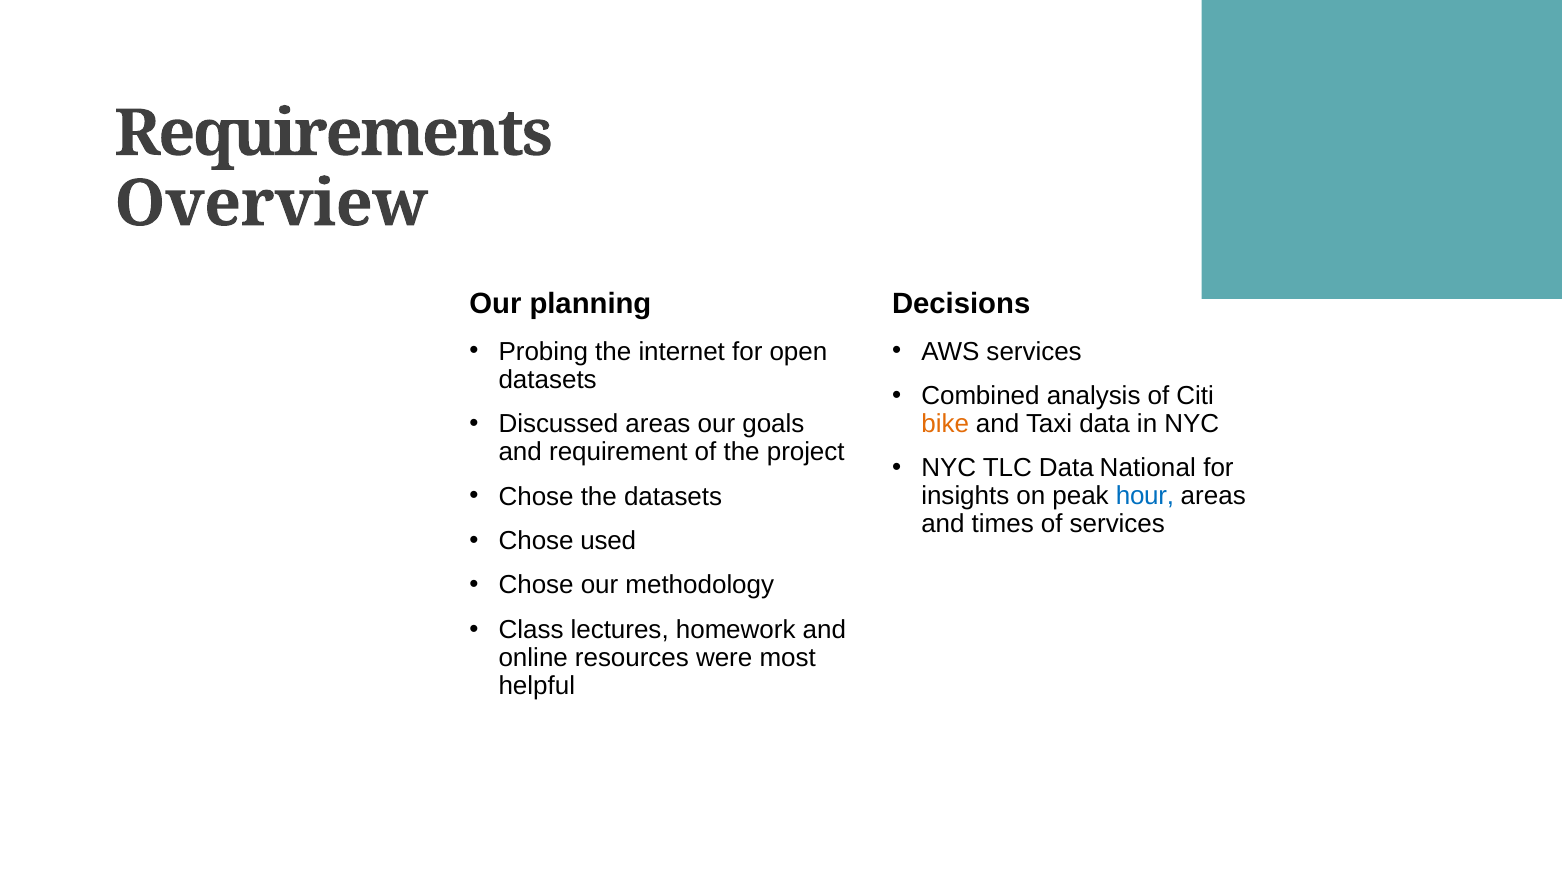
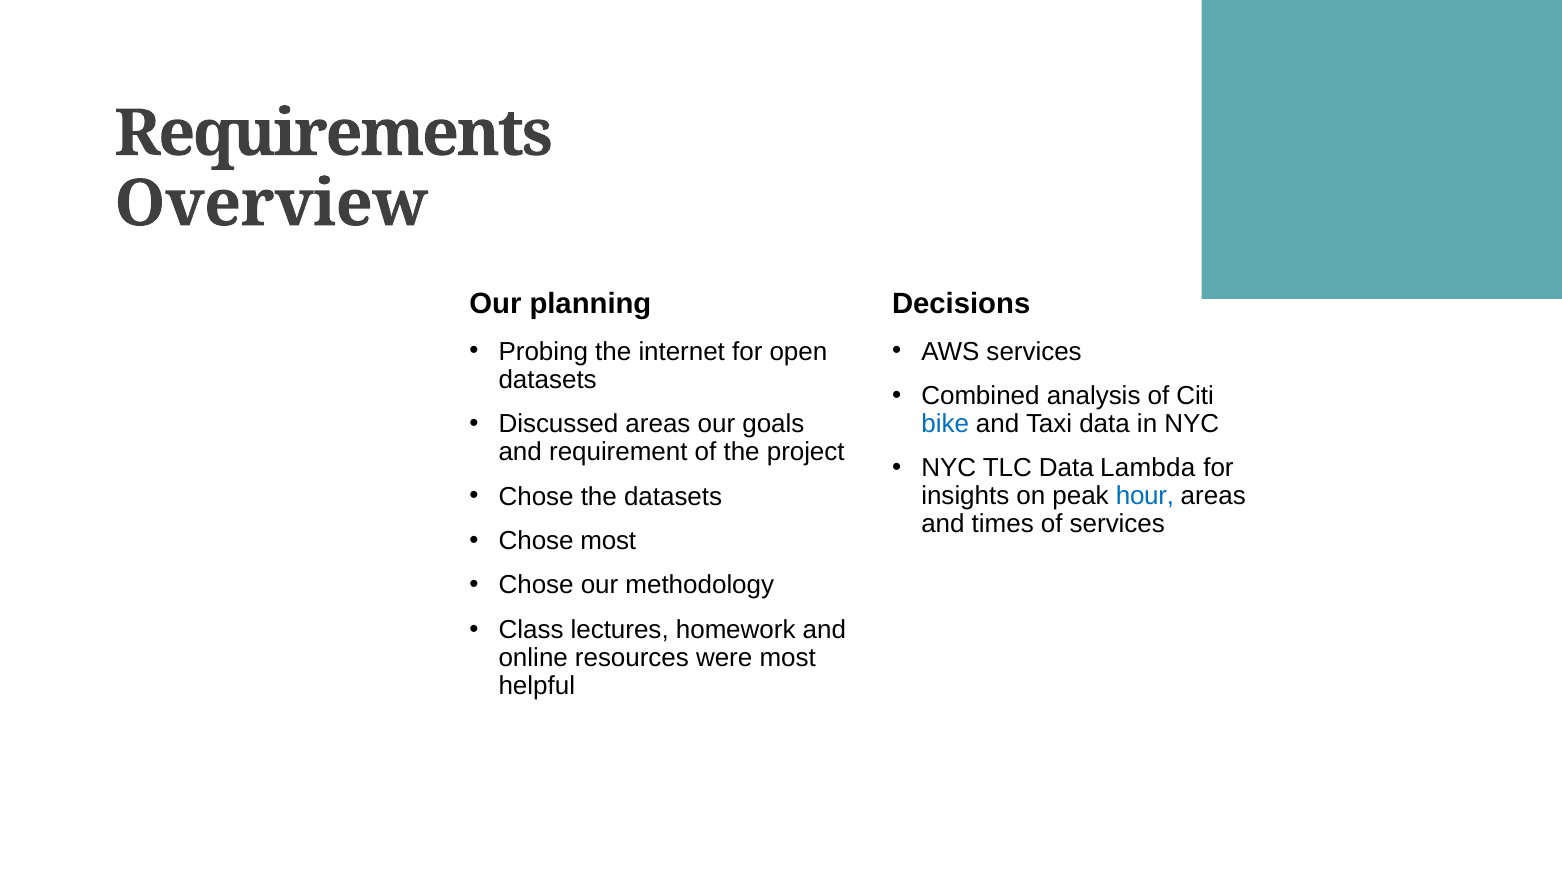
bike colour: orange -> blue (945, 424)
National: National -> Lambda (1148, 468)
Chose used: used -> most (608, 541)
